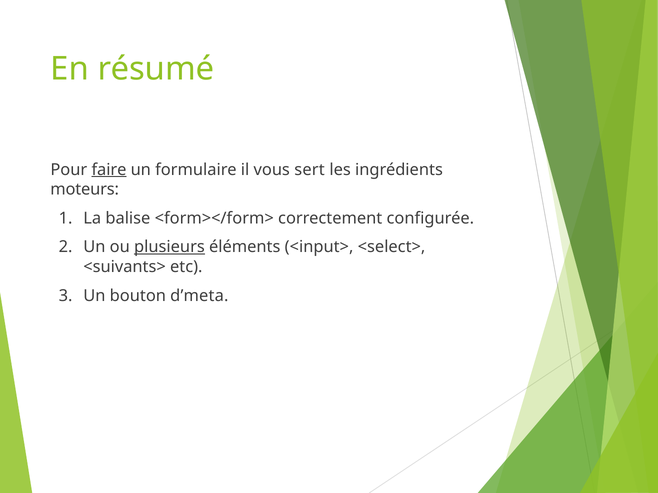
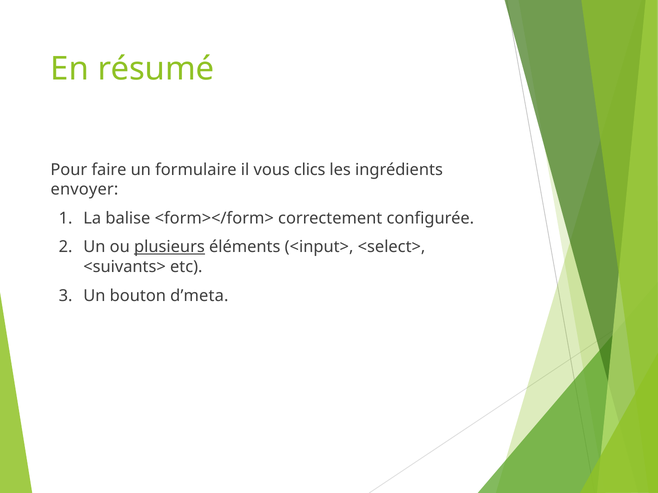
faire underline: present -> none (109, 170)
sert: sert -> clics (310, 170)
moteurs: moteurs -> envoyer (84, 190)
